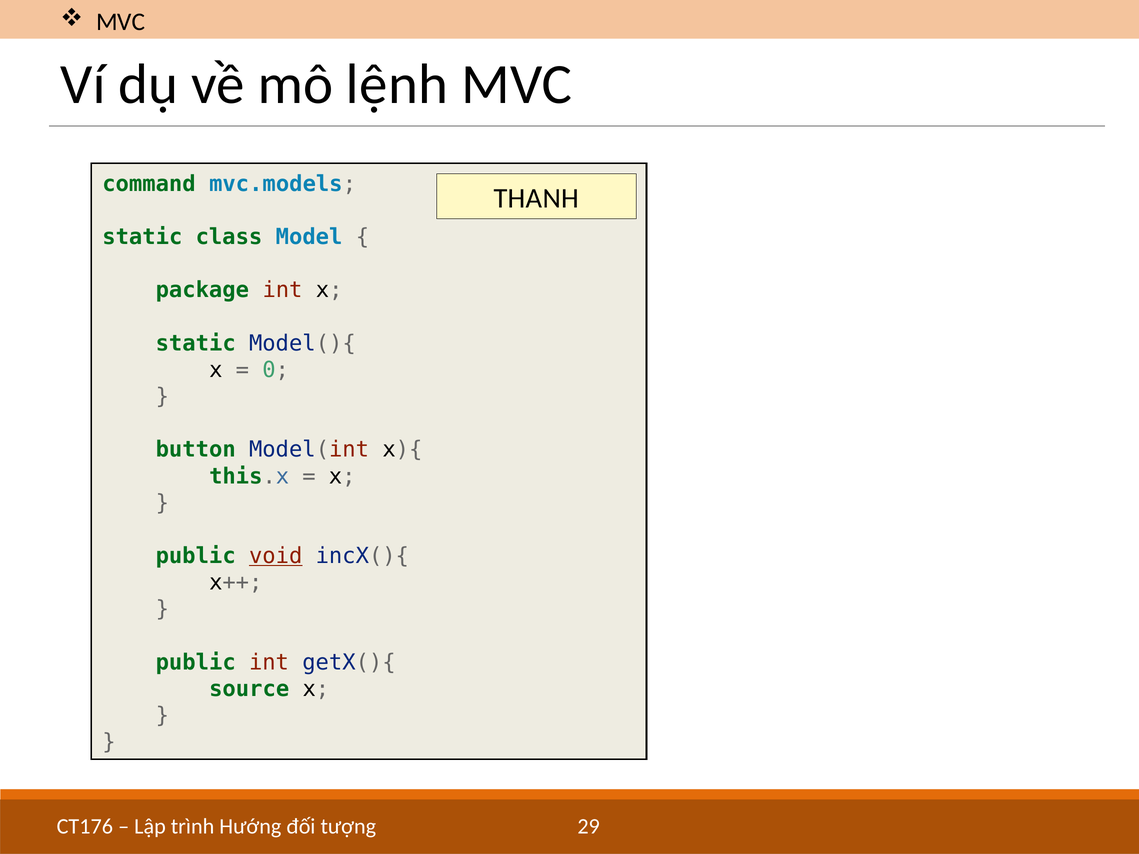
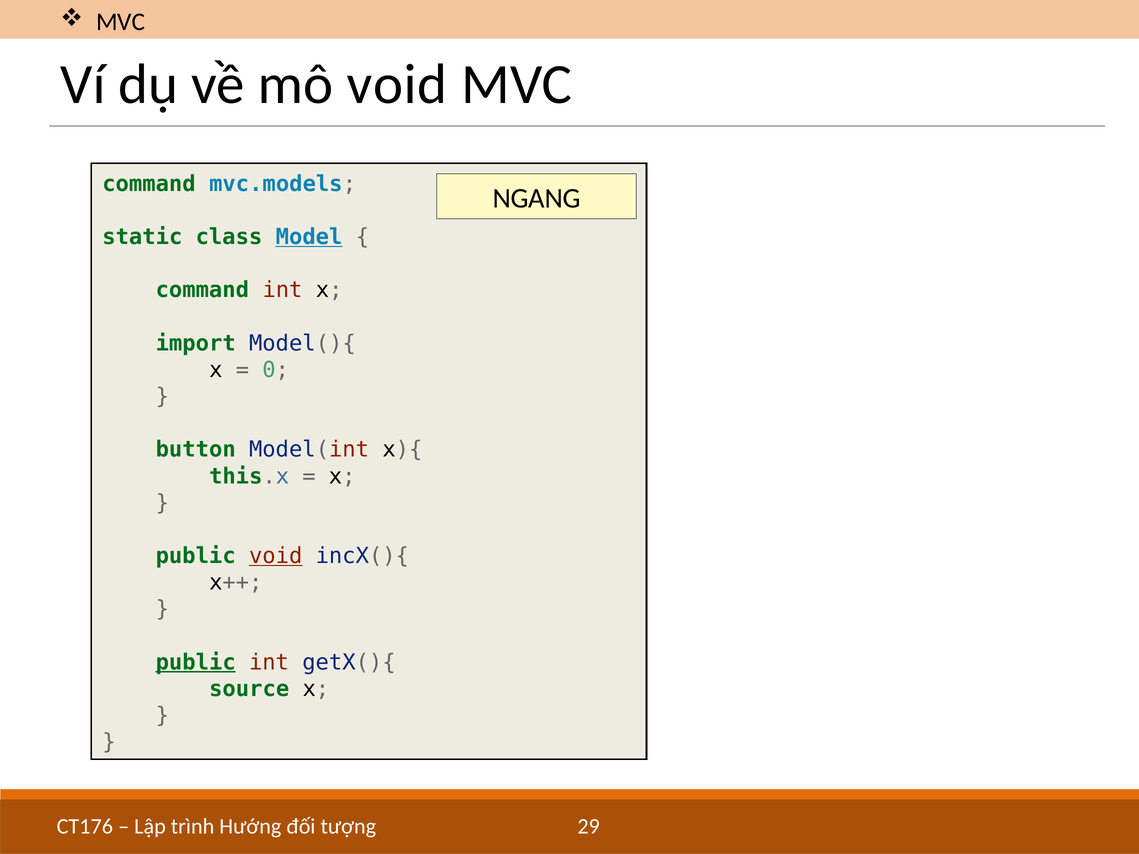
mô lệnh: lệnh -> void (397, 85)
THANH: THANH -> NGANG (537, 198)
Model underline: none -> present (309, 237)
package: package -> command (202, 290)
static: static -> import (196, 343)
public underline: none -> present (196, 663)
